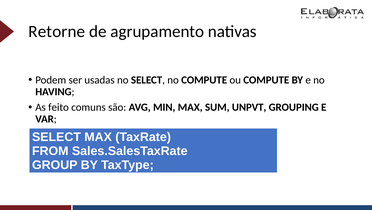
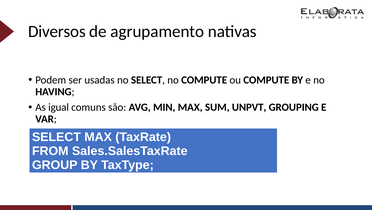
Retorne: Retorne -> Diversos (57, 31)
feito: feito -> igual (59, 107)
